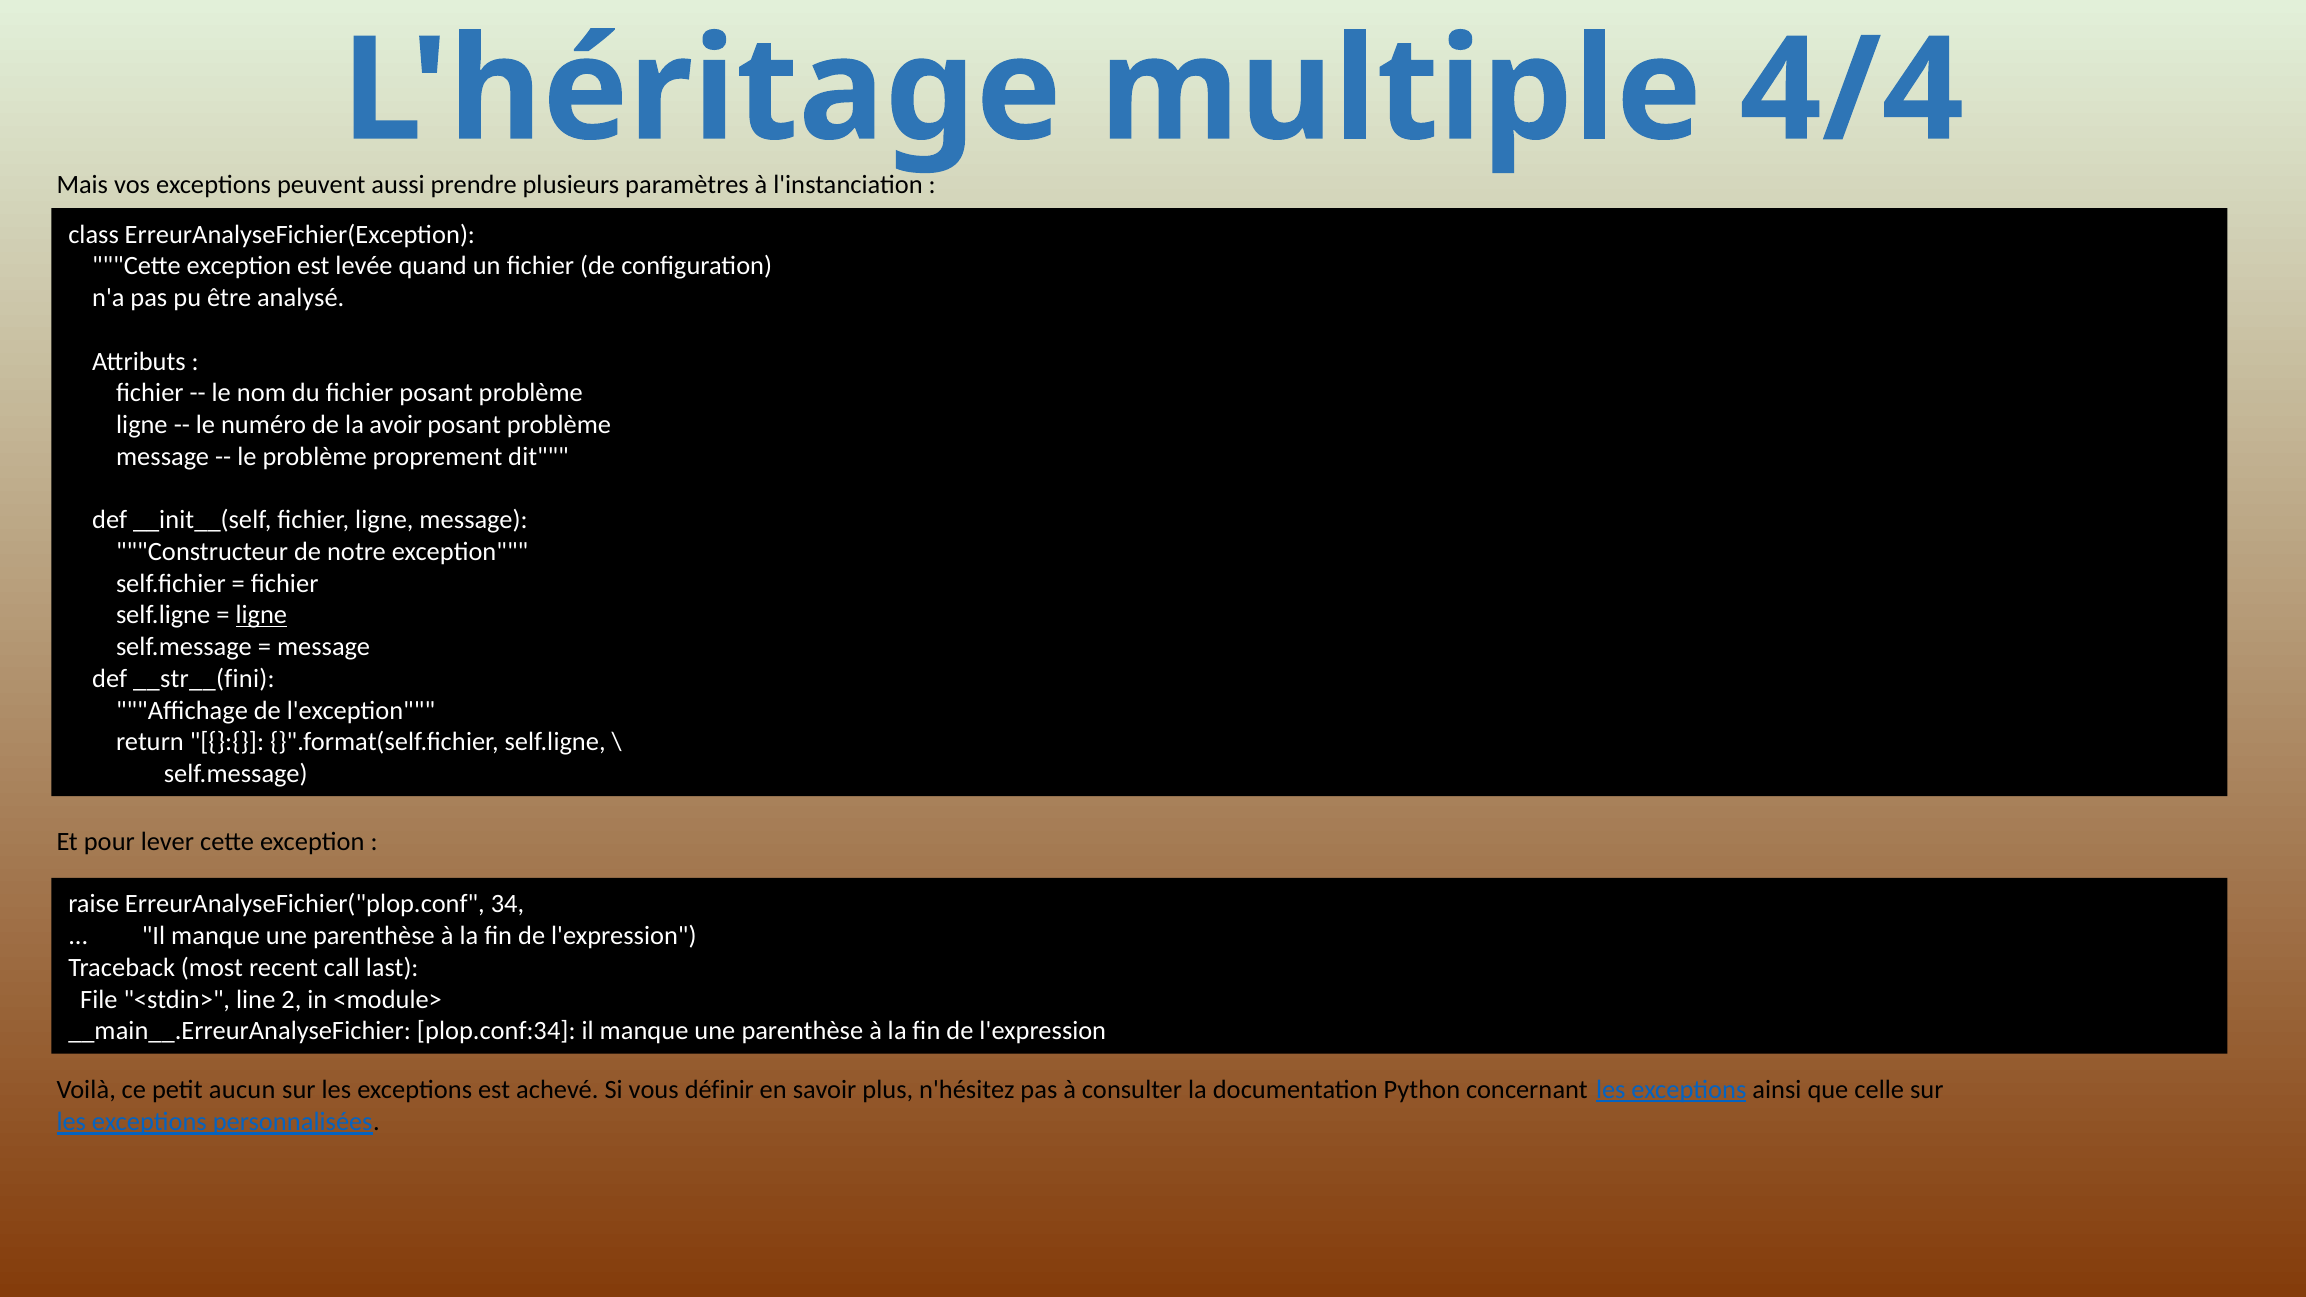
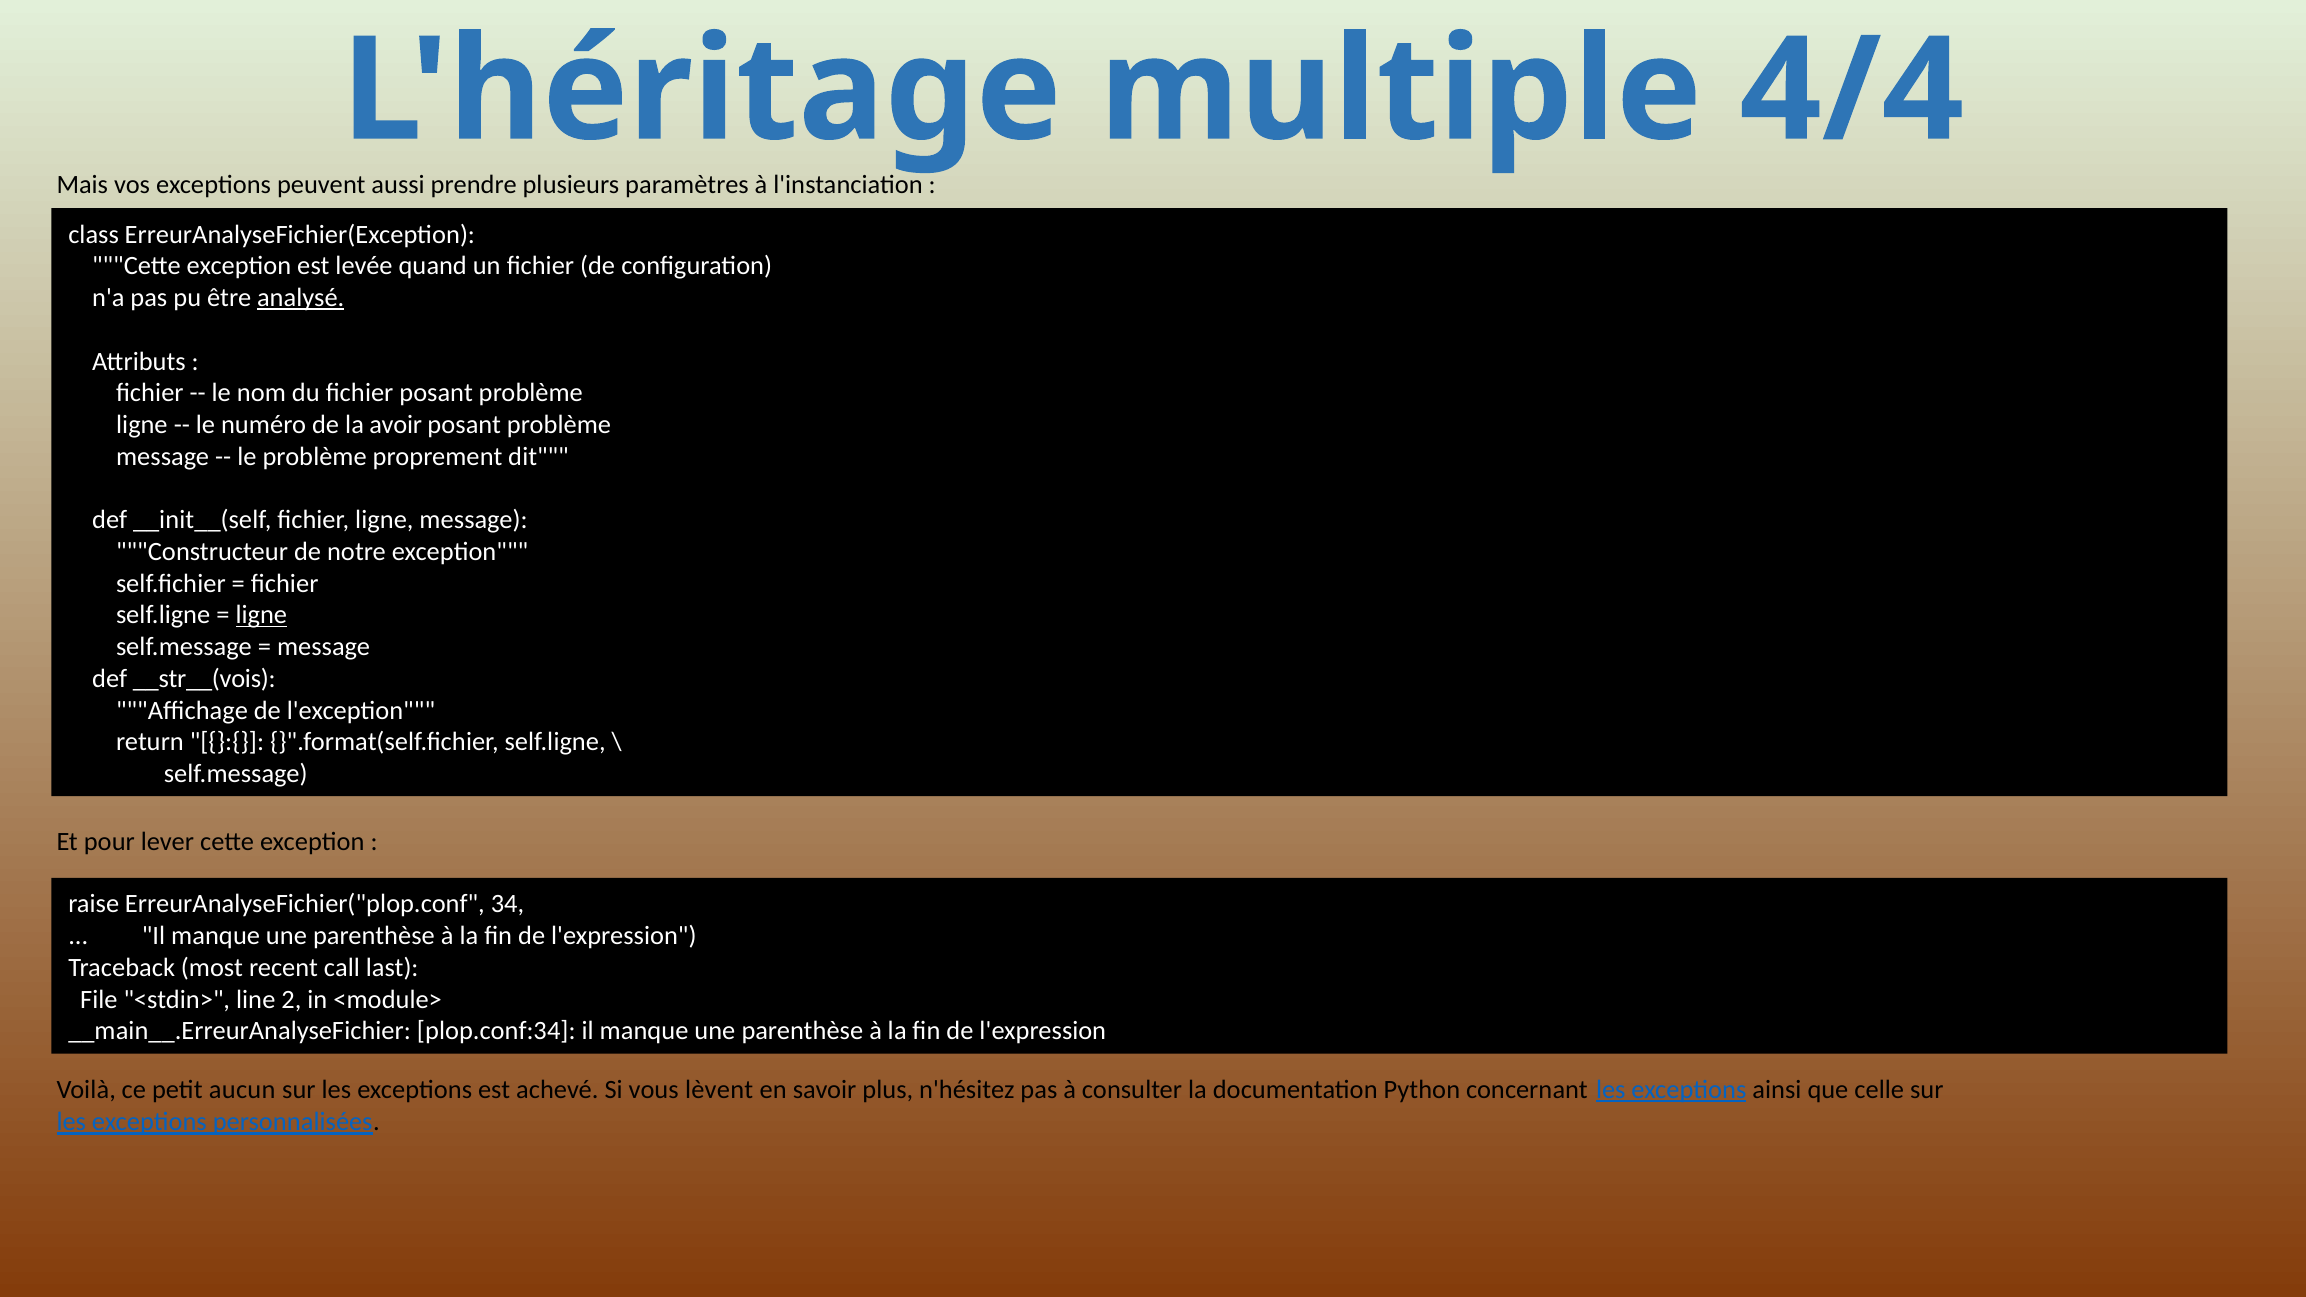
analysé underline: none -> present (301, 298)
__str__(fini: __str__(fini -> __str__(vois (204, 679)
définir: définir -> lèvent (719, 1090)
